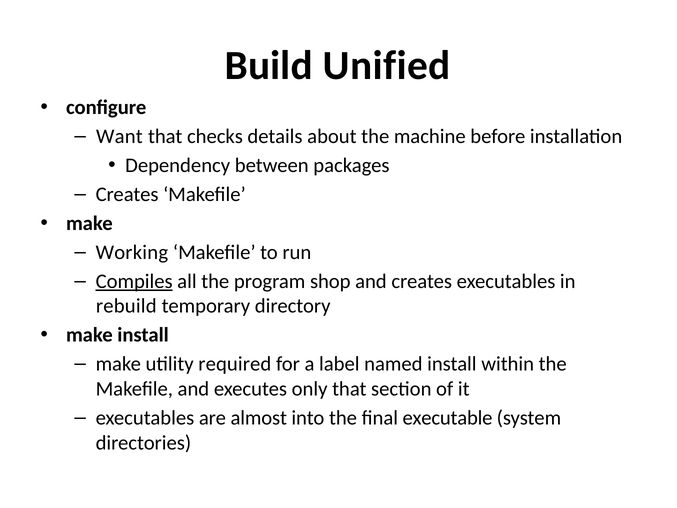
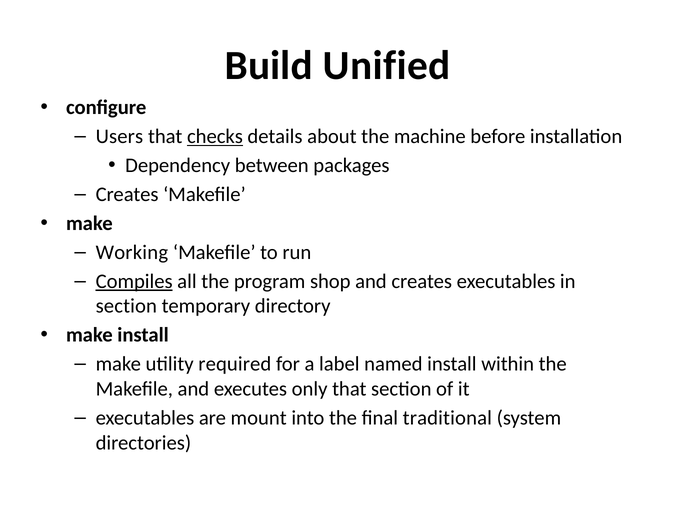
Want: Want -> Users (119, 136)
checks underline: none -> present (215, 136)
rebuild: rebuild -> section (126, 306)
almost: almost -> mount (259, 418)
executable: executable -> traditional (447, 418)
